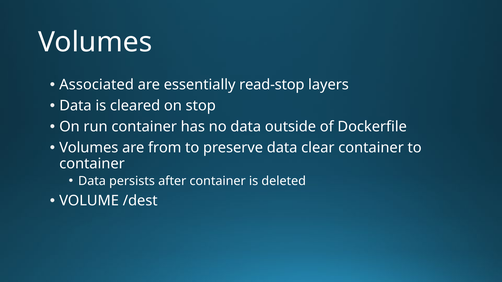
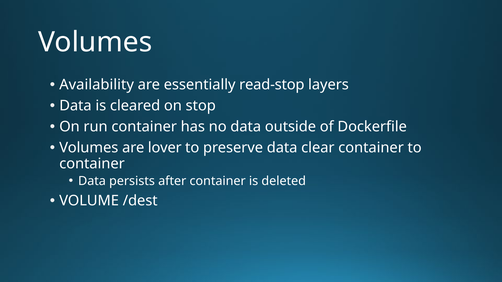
Associated: Associated -> Availability (97, 85)
from: from -> lover (165, 148)
